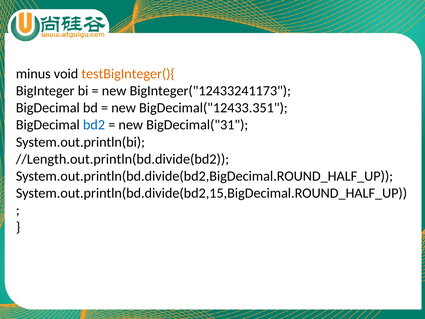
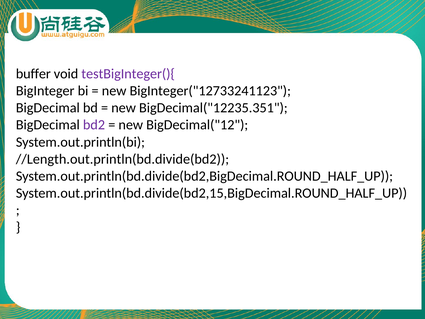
minus: minus -> buffer (33, 74)
testBigInteger(){ colour: orange -> purple (128, 74)
BigInteger("12433241173: BigInteger("12433241173 -> BigInteger("12733241123 (210, 91)
BigDecimal("12433.351: BigDecimal("12433.351 -> BigDecimal("12235.351 (213, 108)
bd2 colour: blue -> purple (94, 125)
BigDecimal("31: BigDecimal("31 -> BigDecimal("12 (197, 125)
